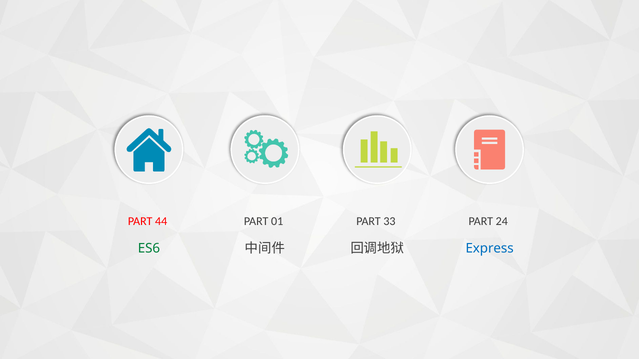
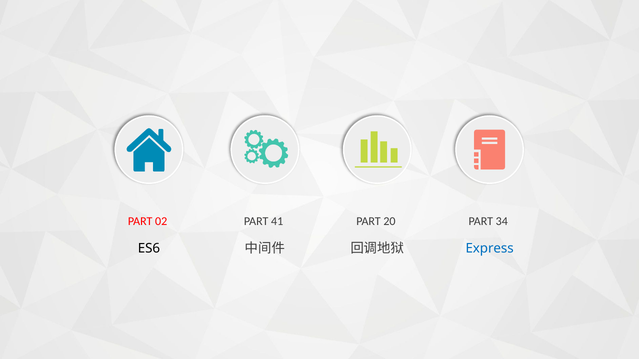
44: 44 -> 02 (161, 222)
01: 01 -> 41 (277, 222)
33: 33 -> 20 (389, 222)
24: 24 -> 34 (502, 222)
ES6 colour: green -> black (149, 249)
